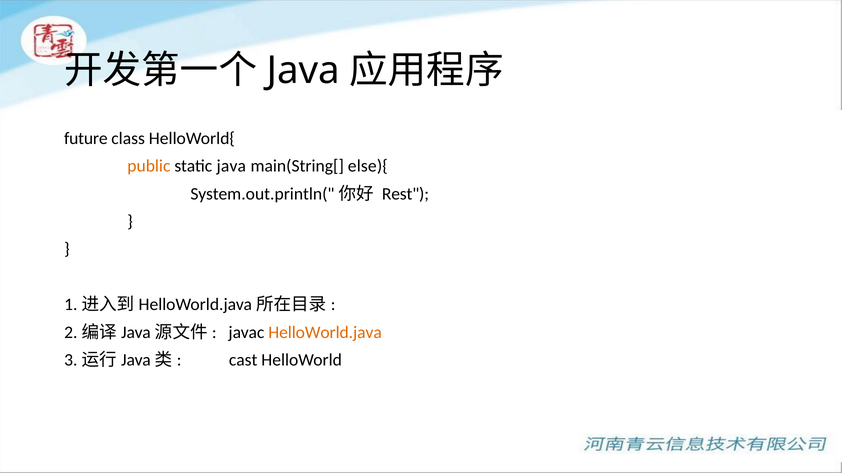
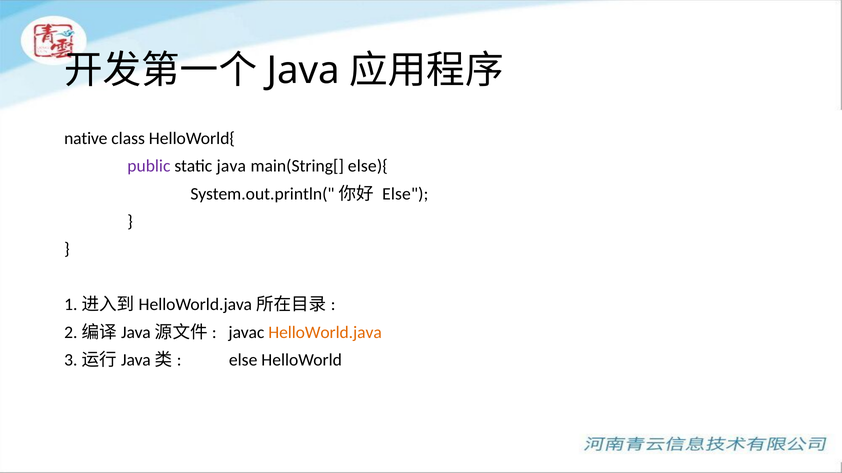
future: future -> native (86, 139)
public colour: orange -> purple (149, 166)
Rest: Rest -> Else (405, 194)
cast: cast -> else (243, 360)
